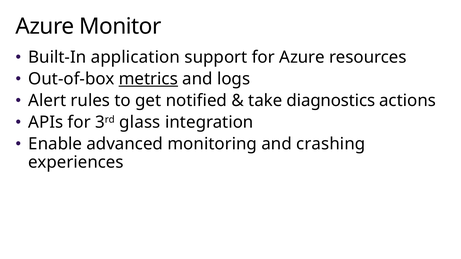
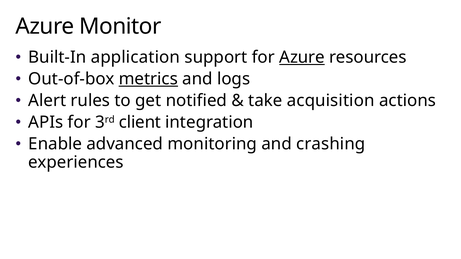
Azure underline: none -> present (302, 57)
diagnostics: diagnostics -> acquisition (331, 101)
glass: glass -> client (140, 122)
